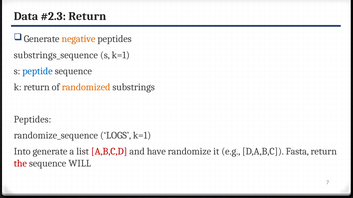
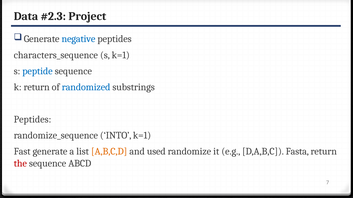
Return: Return -> Project (87, 16)
negative colour: orange -> blue (78, 39)
substrings_sequence: substrings_sequence -> characters_sequence (56, 55)
randomized colour: orange -> blue (86, 87)
LOGS: LOGS -> INTO (116, 136)
Into: Into -> Fast (22, 152)
A,B,C,D colour: red -> orange (109, 152)
have: have -> used (156, 152)
WILL: WILL -> ABCD (80, 164)
